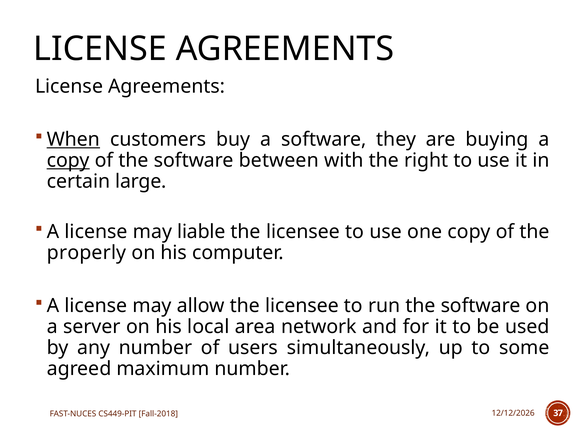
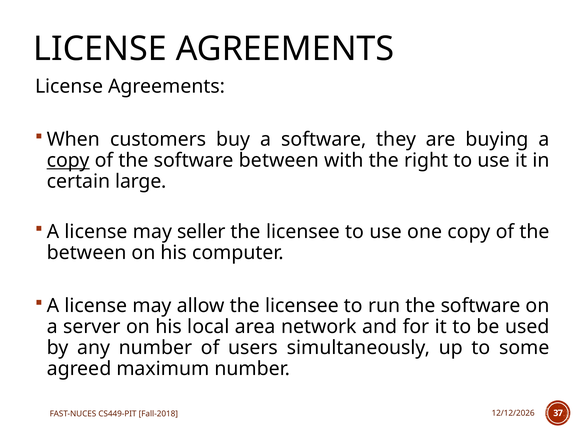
When underline: present -> none (73, 139)
liable: liable -> seller (201, 232)
properly: properly -> between (87, 253)
